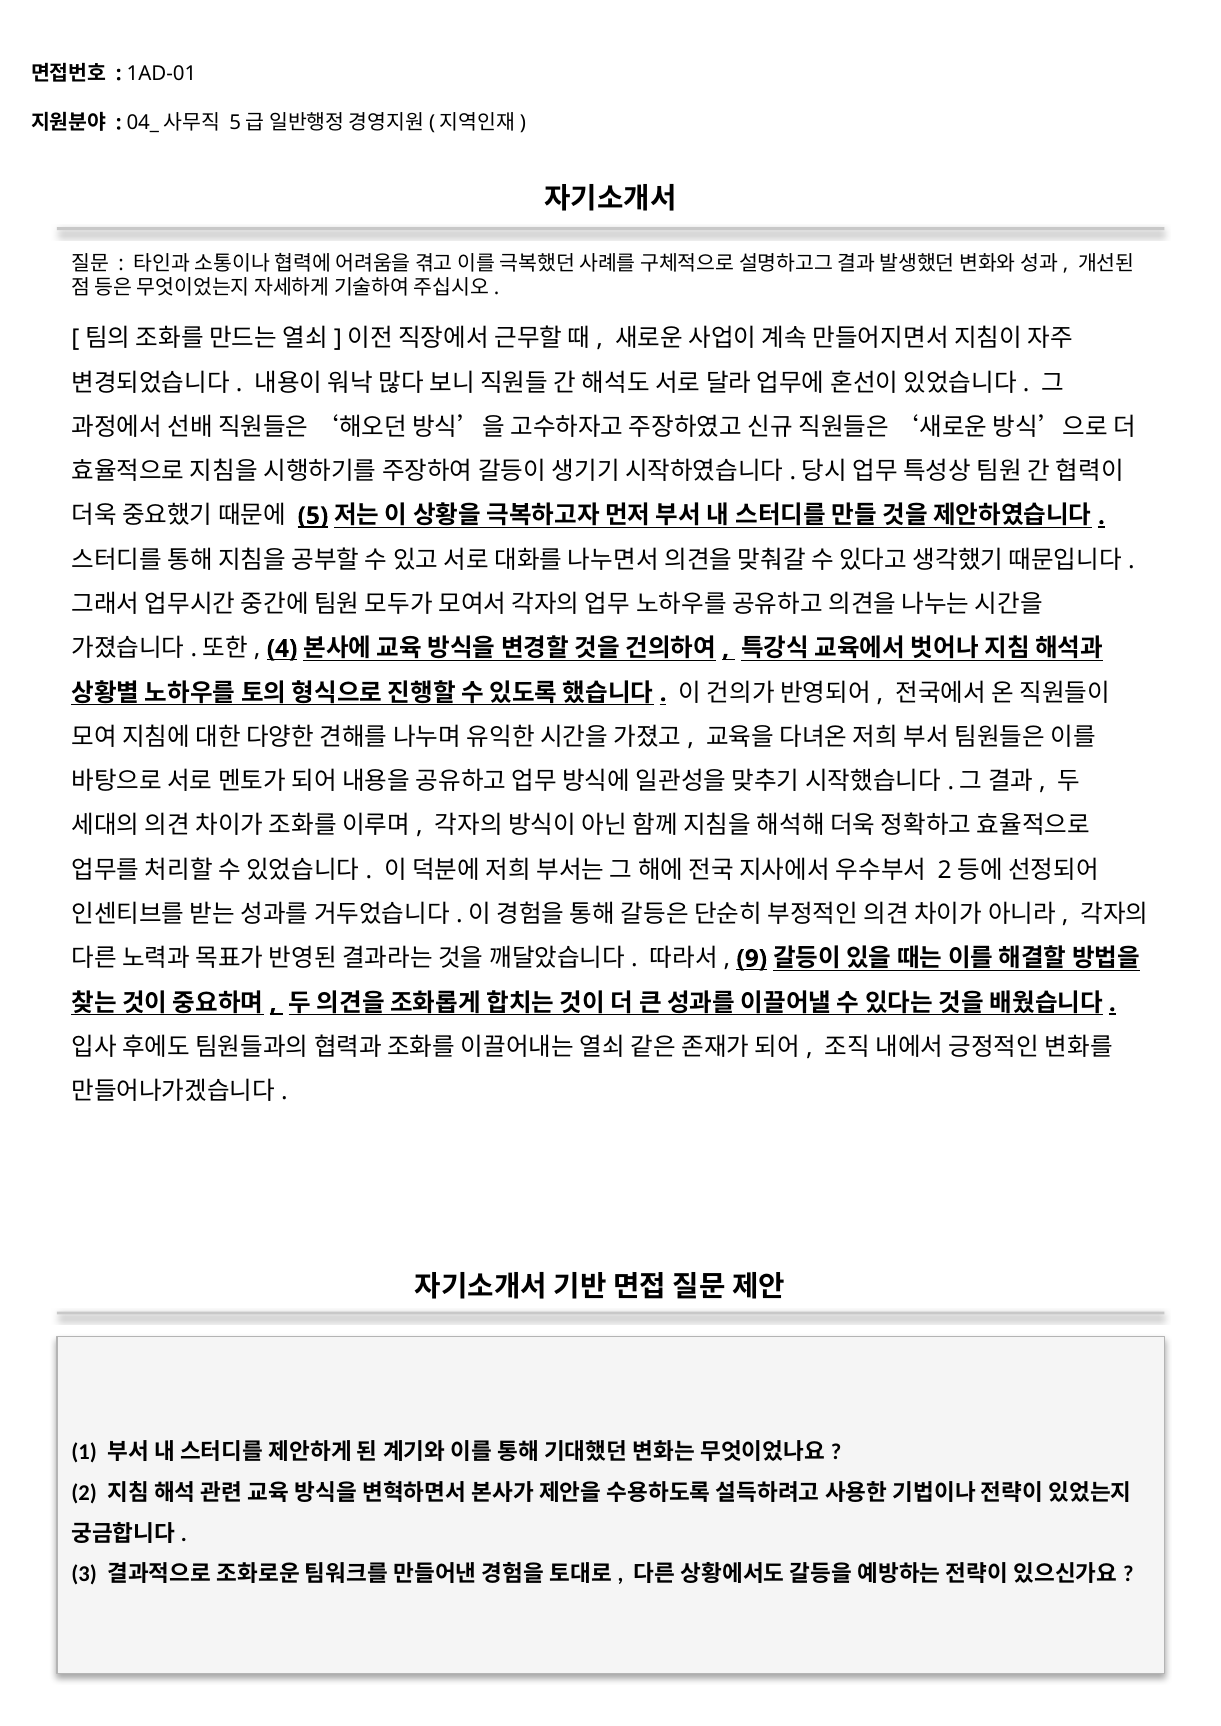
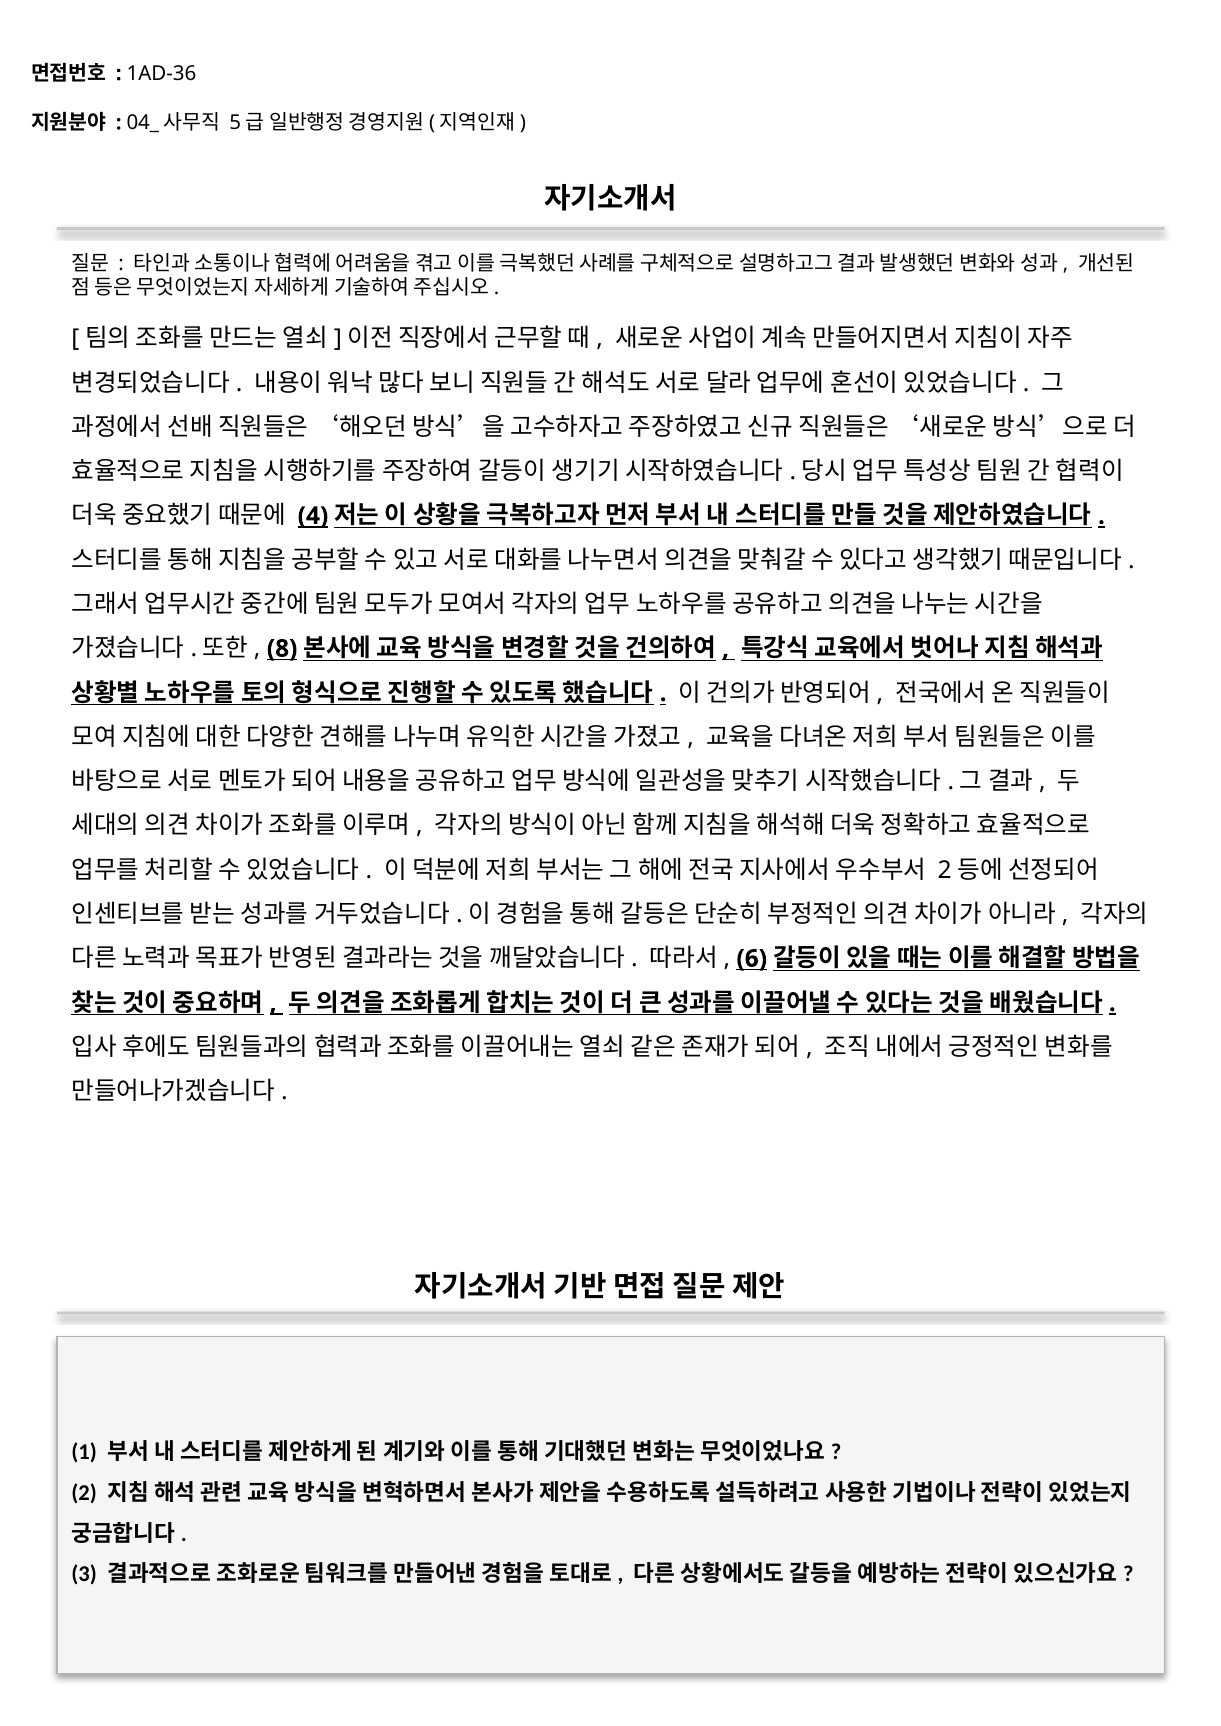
1AD-01: 1AD-01 -> 1AD-36 (161, 73)
5: 5 -> 4 (313, 516)
4: 4 -> 8 (282, 649)
9: 9 -> 6 (752, 959)
